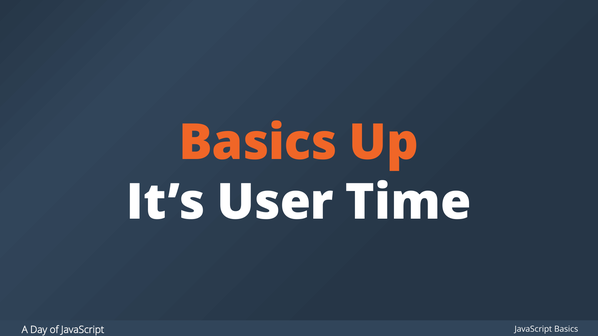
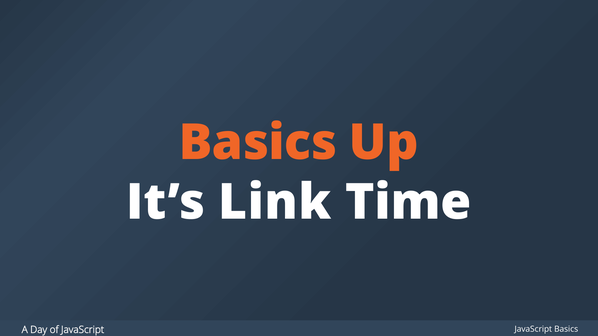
User: User -> Link (275, 203)
